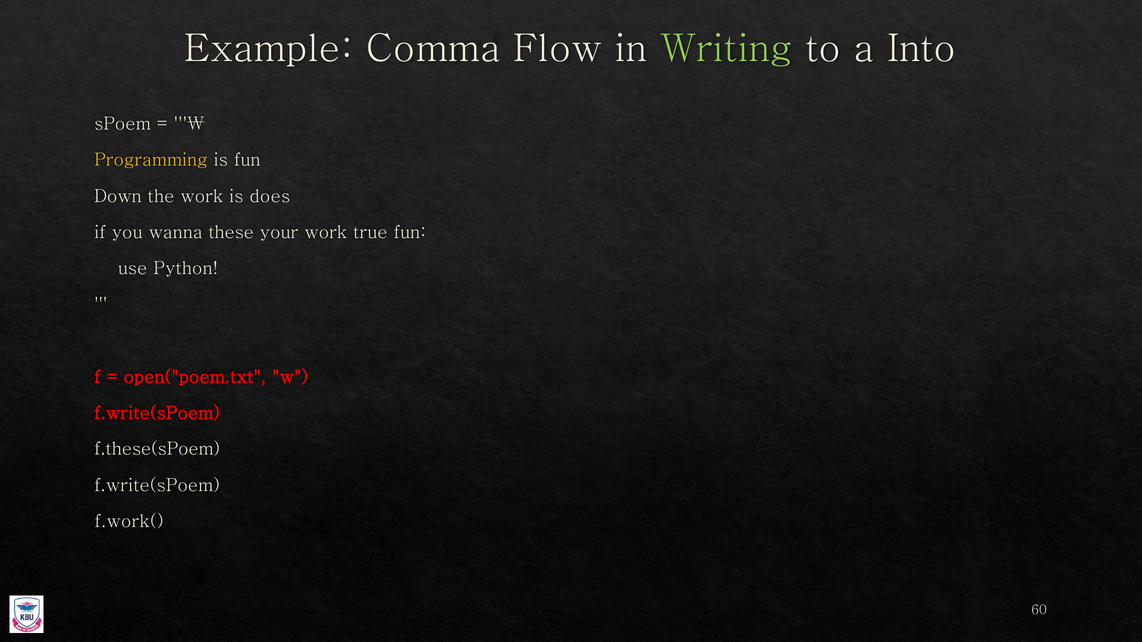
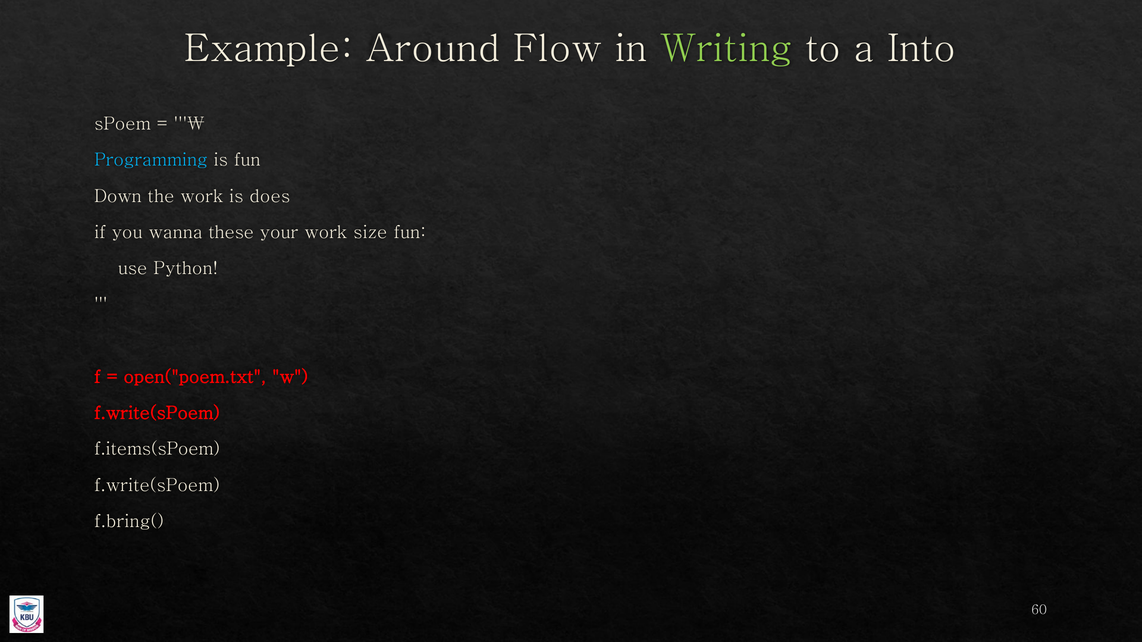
Comma: Comma -> Around (433, 49)
Programming colour: yellow -> light blue (151, 160)
true: true -> size (370, 232)
f.these(sPoem: f.these(sPoem -> f.items(sPoem (157, 449)
f.work(: f.work( -> f.bring( (129, 522)
